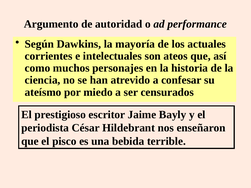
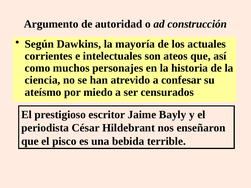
performance: performance -> construcción (197, 24)
